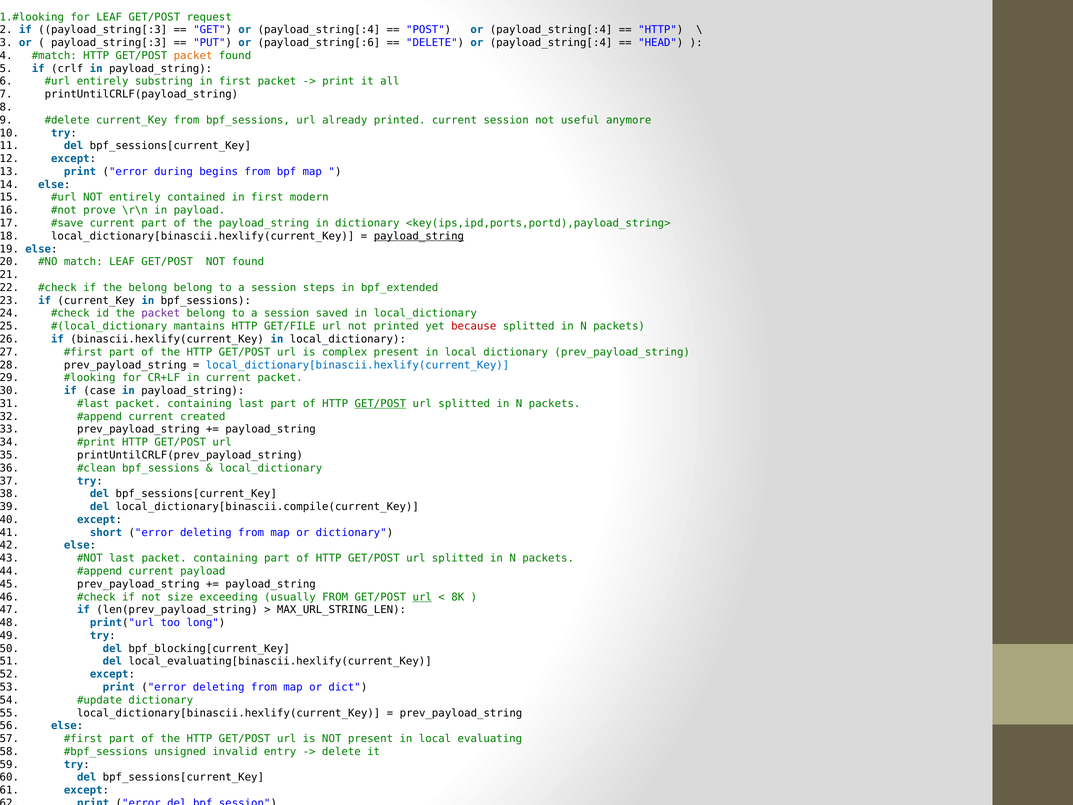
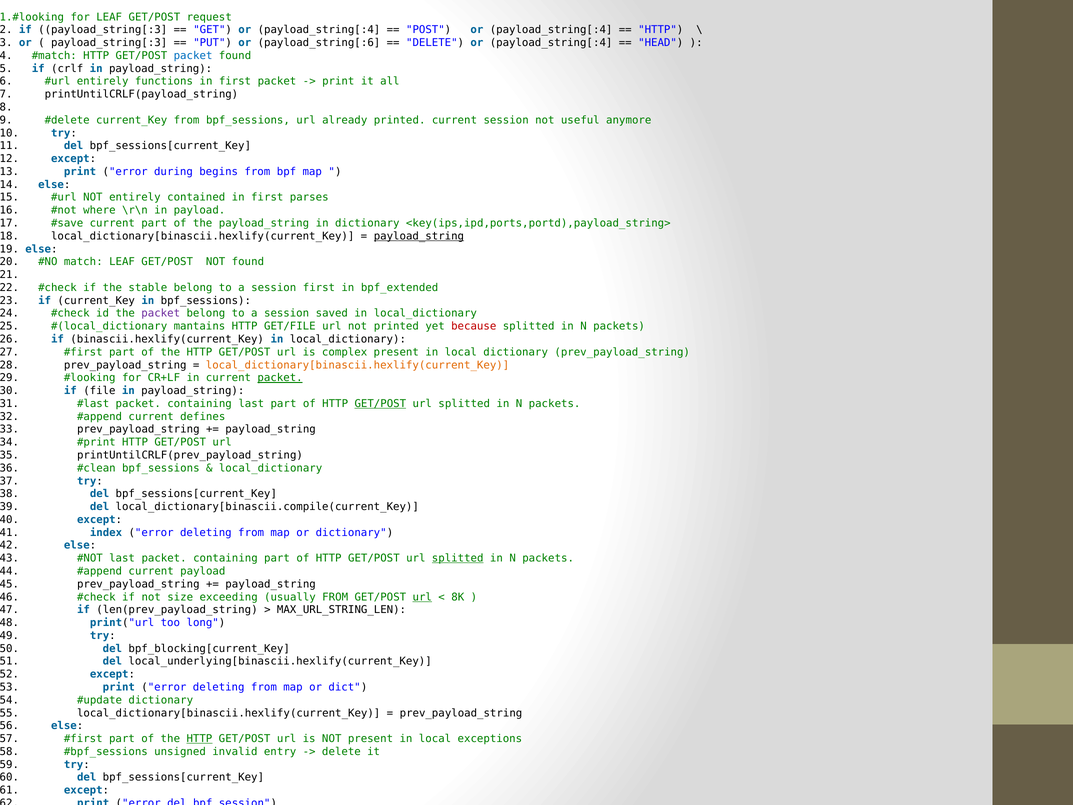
packet colour: orange -> blue (193, 56)
substring: substring -> functions (164, 81)
modern: modern -> parses (309, 197)
prove: prove -> where (99, 210)
the belong: belong -> stable (148, 288)
session steps: steps -> first (319, 288)
local_dictionary[binascii.hexlify(current_Key colour: blue -> orange (358, 365)
packet underline: none -> present (280, 378)
case: case -> file (99, 391)
created: created -> defines (203, 416)
short: short -> index (106, 532)
splitted underline: none -> present (458, 558)
local_evaluating[binascii.hexlify(current_Key: local_evaluating[binascii.hexlify(current_Key -> local_underlying[binascii.hexlify(current_Key (280, 661)
HTTP underline: none -> present (199, 739)
evaluating: evaluating -> exceptions (490, 739)
